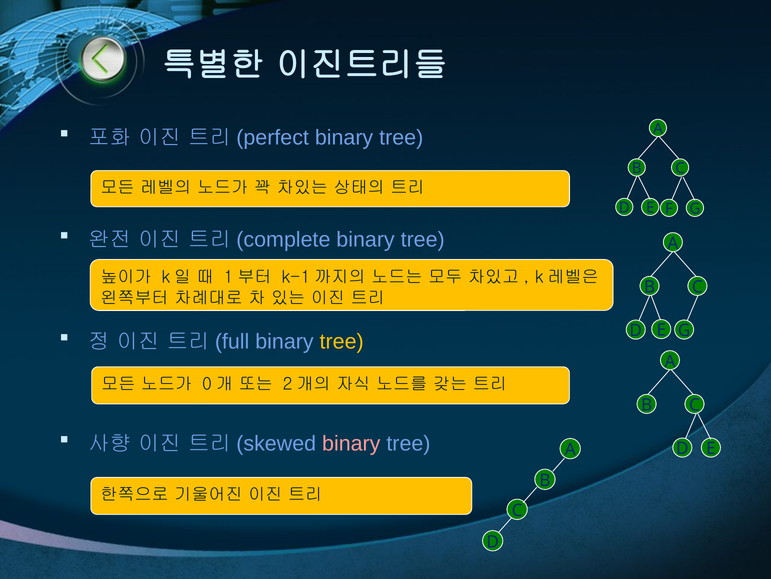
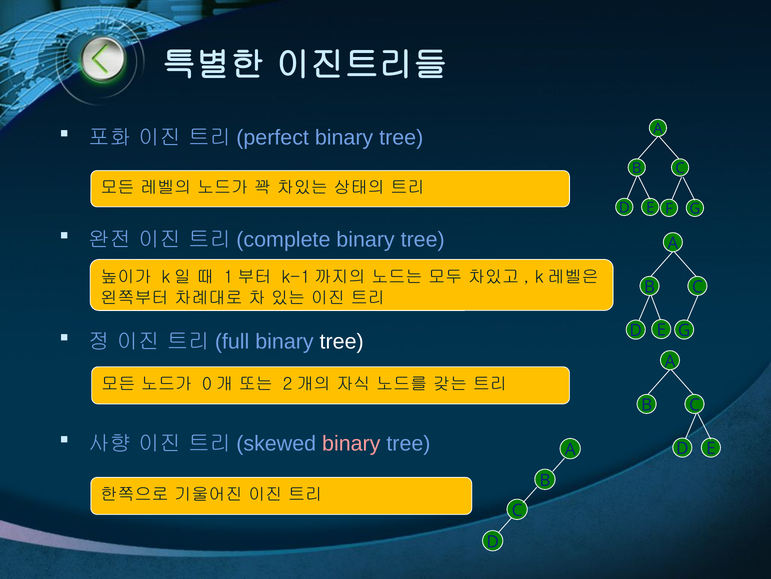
tree colour: yellow -> white (342, 341)
